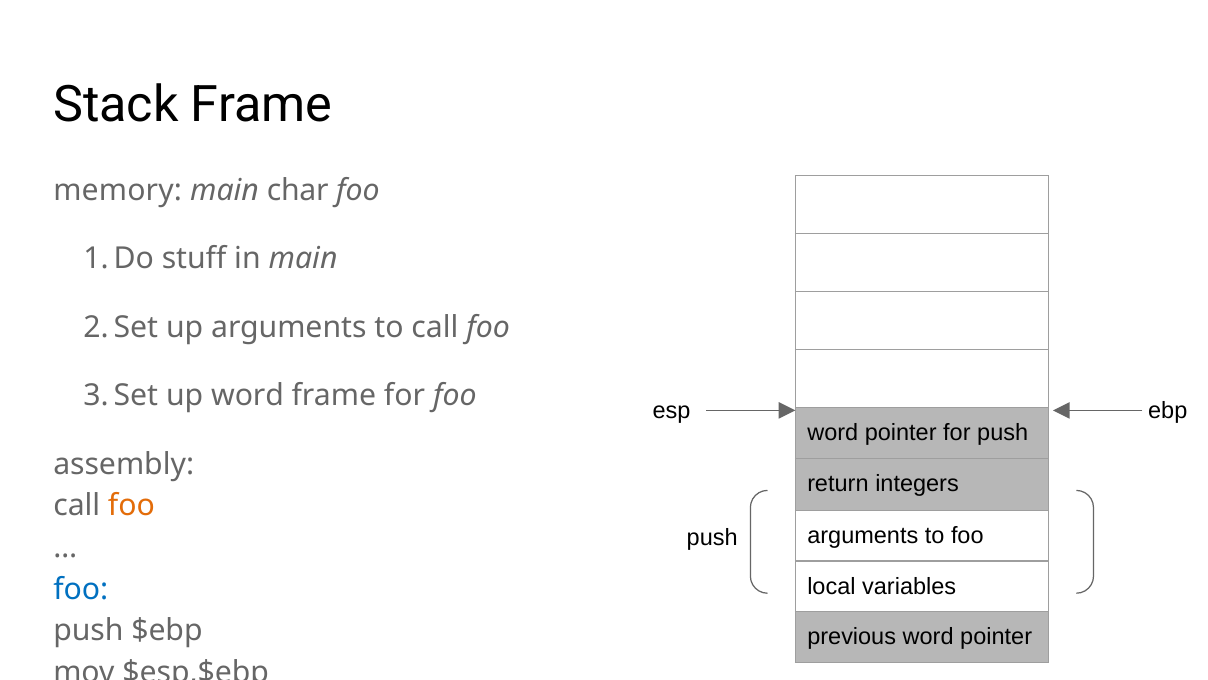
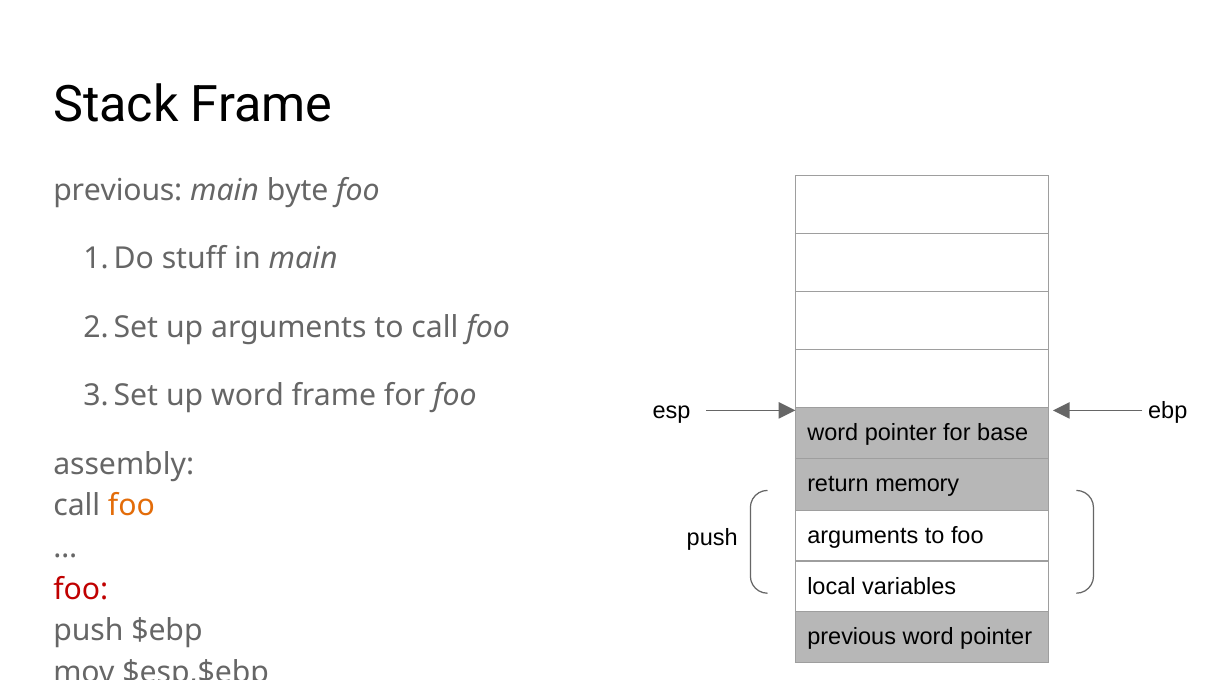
memory: memory -> previous (118, 190)
char: char -> byte (298, 190)
for push: push -> base (1003, 433)
integers: integers -> memory (917, 483)
foo colour: blue -> red (81, 589)
